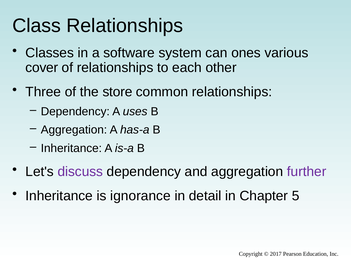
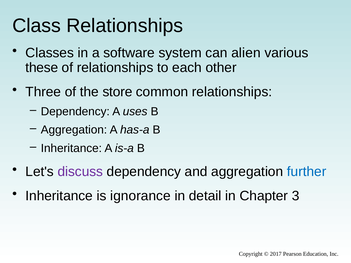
ones: ones -> alien (246, 53)
cover: cover -> these (42, 68)
further colour: purple -> blue (307, 172)
5: 5 -> 3 (296, 196)
